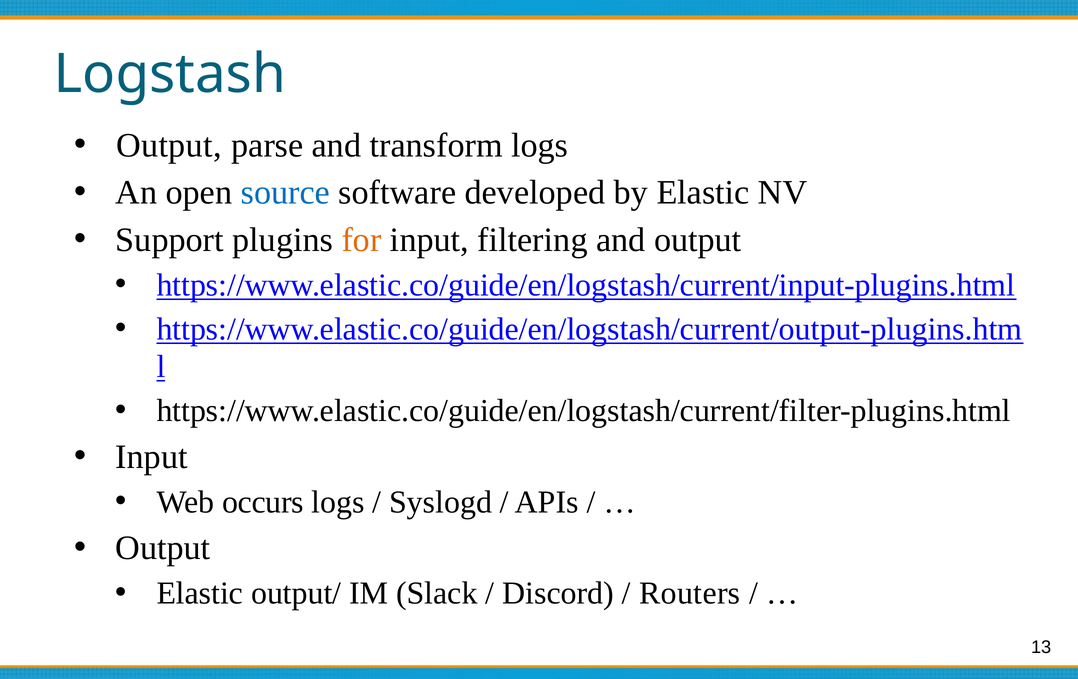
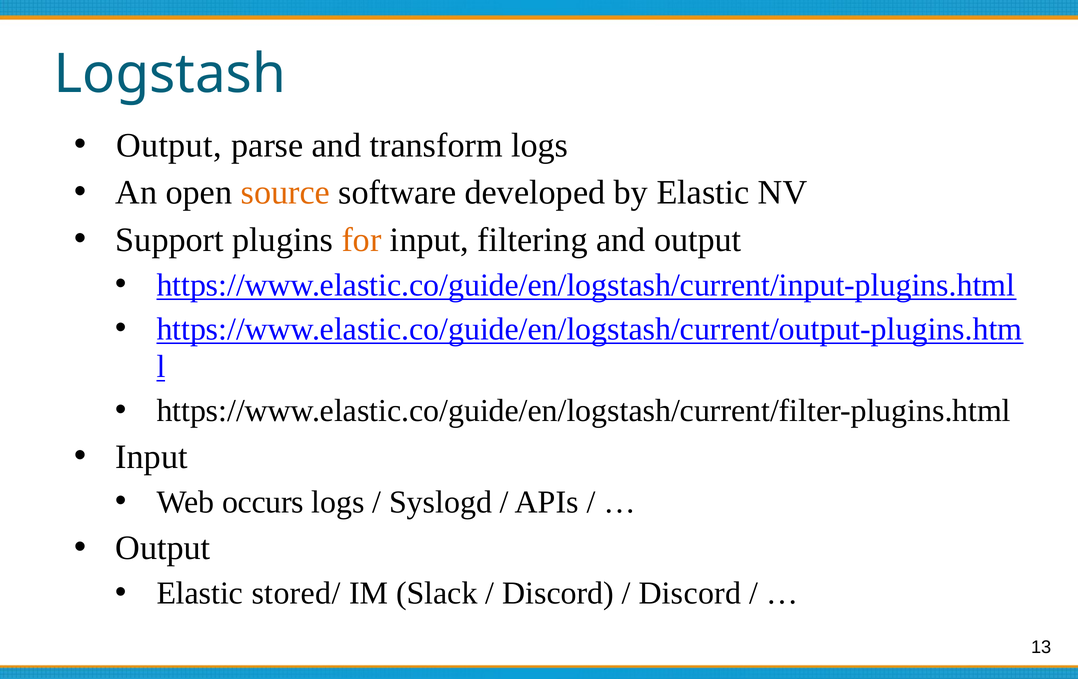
source colour: blue -> orange (285, 193)
output/: output/ -> stored/ (296, 594)
Routers: Routers -> Discord (690, 594)
